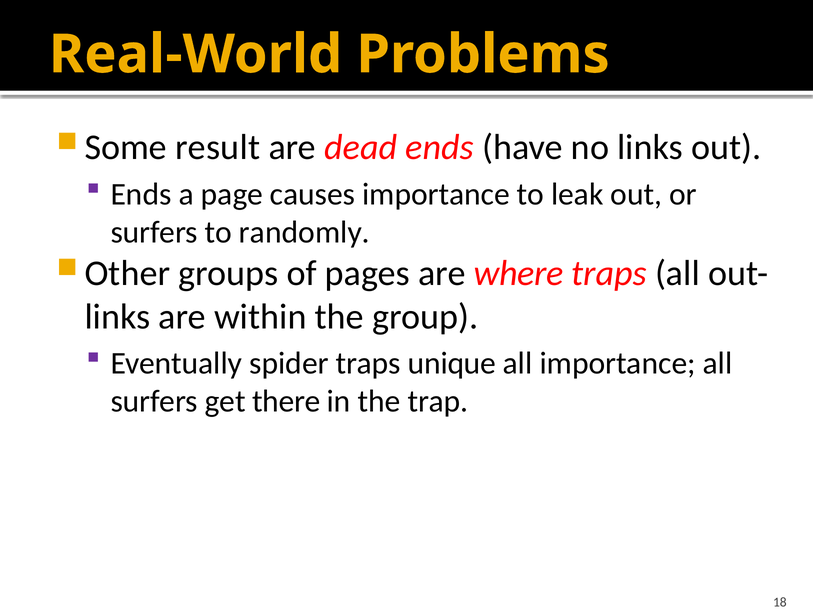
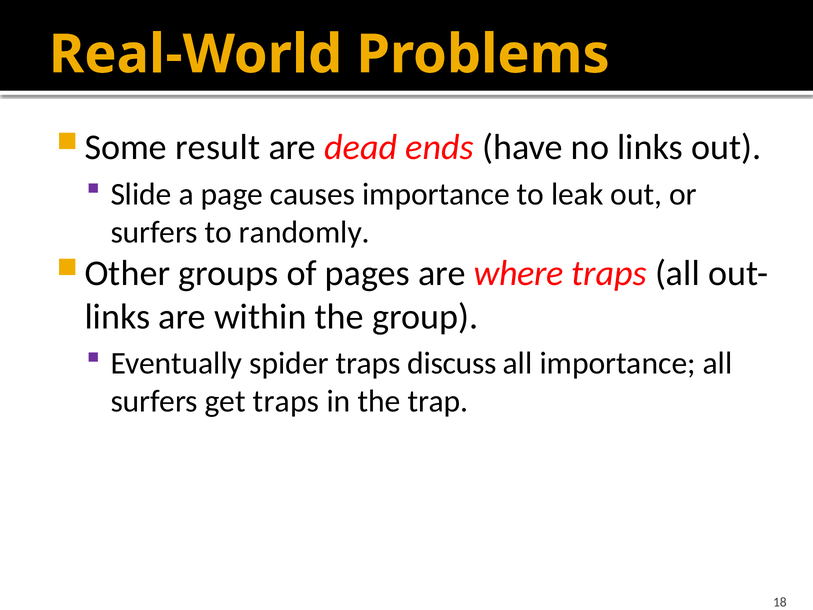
Ends: Ends -> Slide (141, 194)
unique: unique -> discuss (452, 363)
get there: there -> traps (286, 401)
